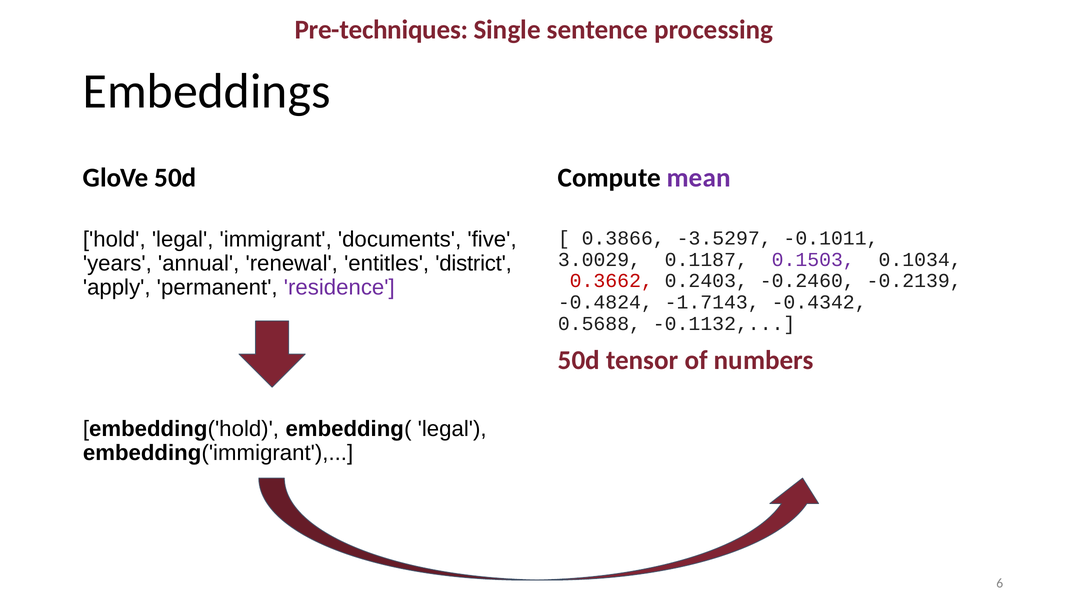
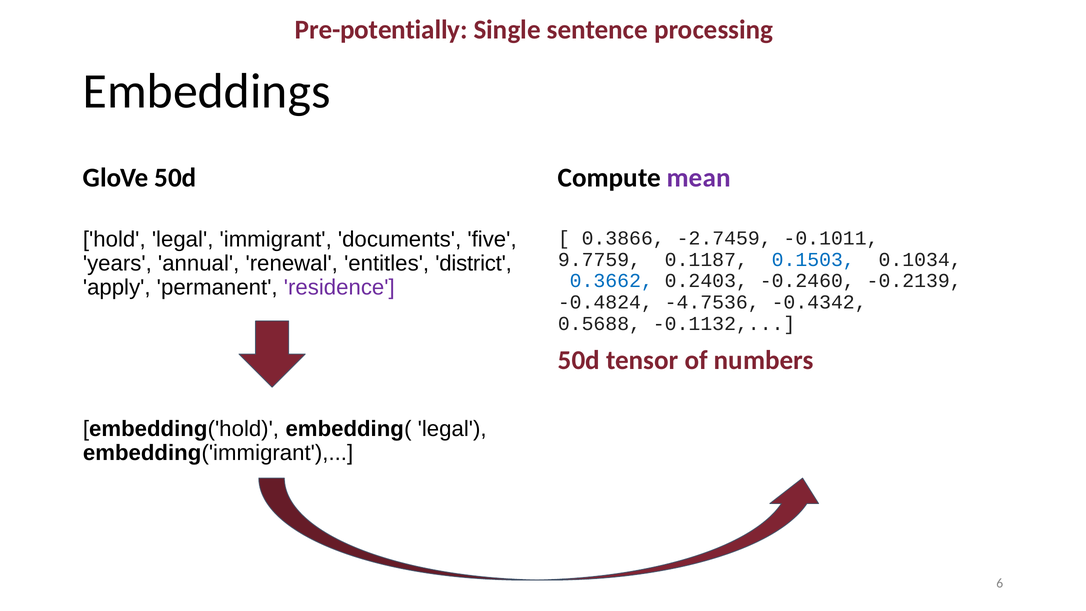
Pre-techniques: Pre-techniques -> Pre-potentially (381, 30)
-3.5297: -3.5297 -> -2.7459 (724, 238)
3.0029: 3.0029 -> 9.7759 (599, 259)
0.1503 colour: purple -> blue (813, 259)
0.3662 colour: red -> blue (611, 281)
-1.7143: -1.7143 -> -4.7536 (712, 302)
